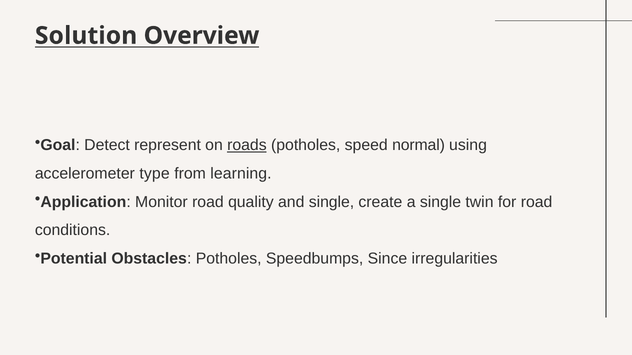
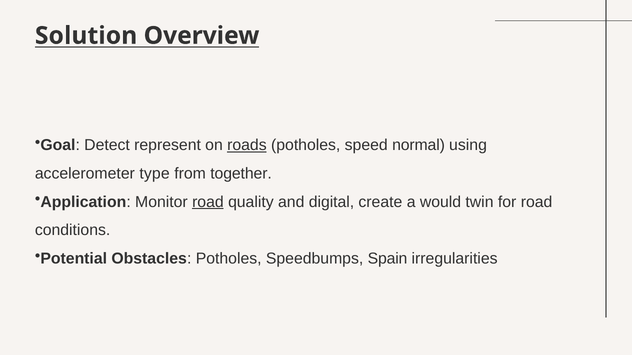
learning: learning -> together (241, 174)
road underline: none -> present (208, 202)
and single: single -> digital (331, 202)
a single: single -> would (441, 202)
Since: Since -> Spain (388, 259)
